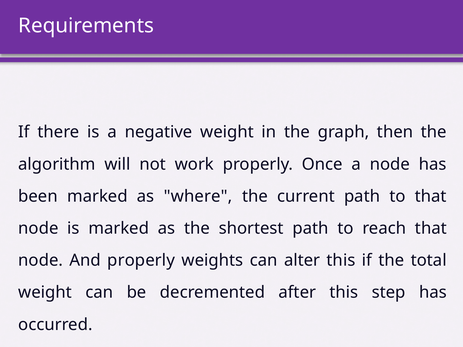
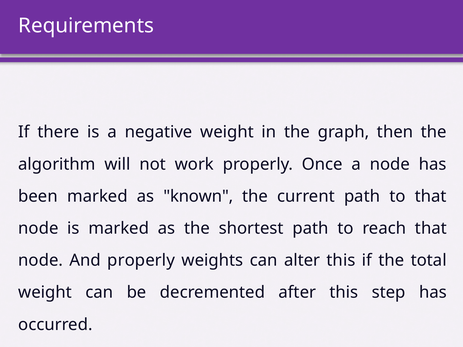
where: where -> known (198, 196)
